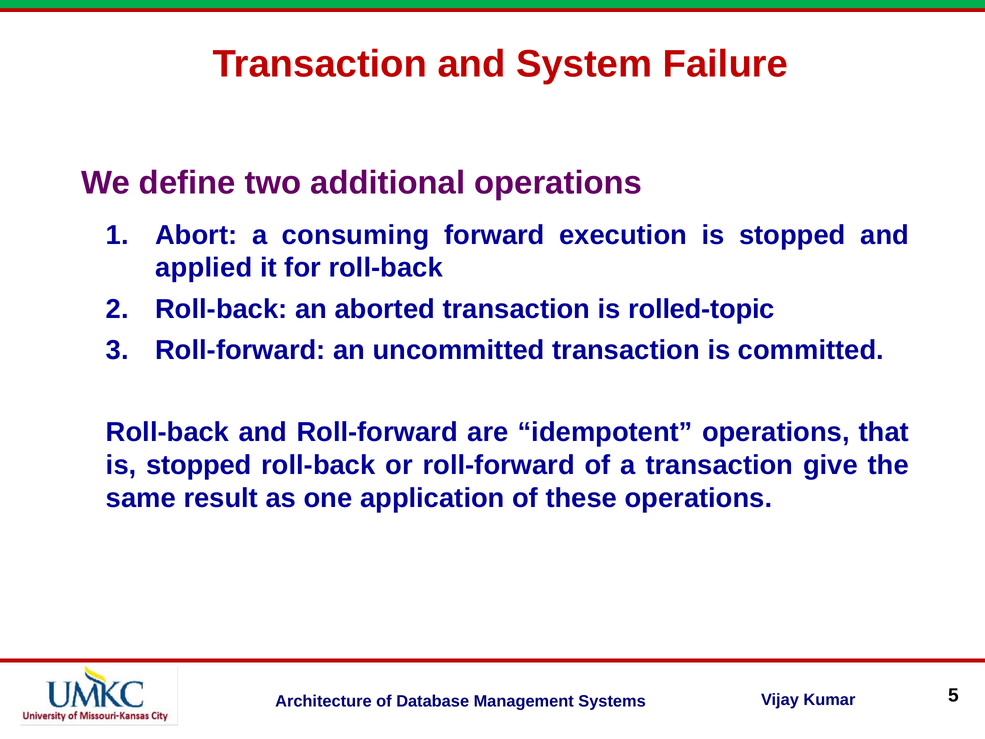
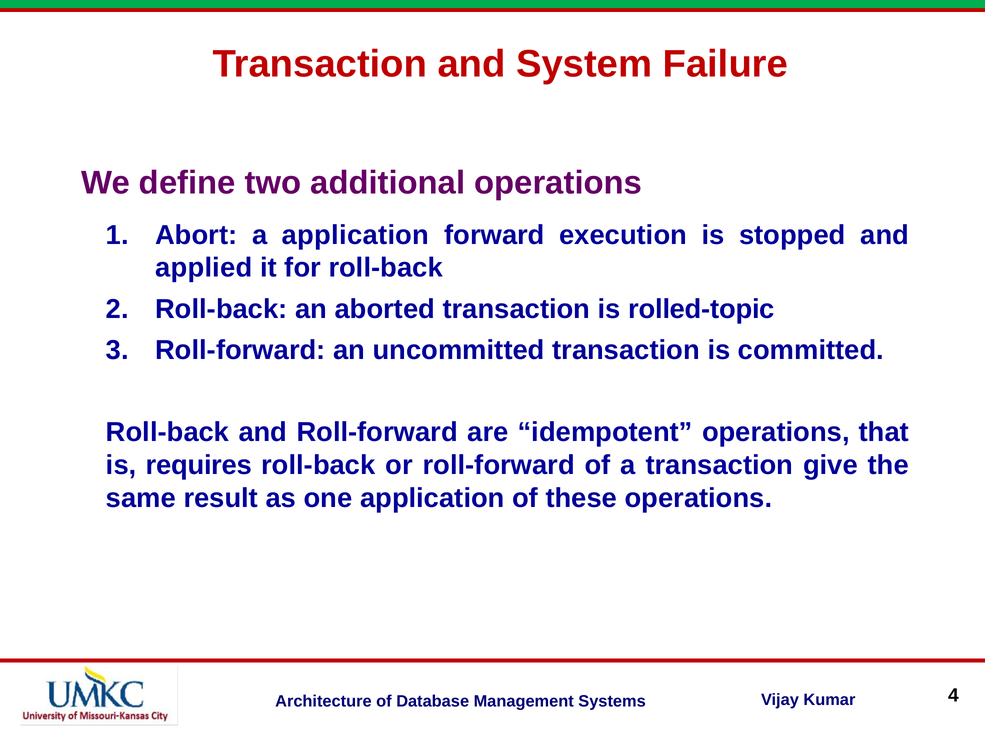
a consuming: consuming -> application (356, 235)
stopped: stopped -> requires (199, 465)
5: 5 -> 4 (953, 695)
